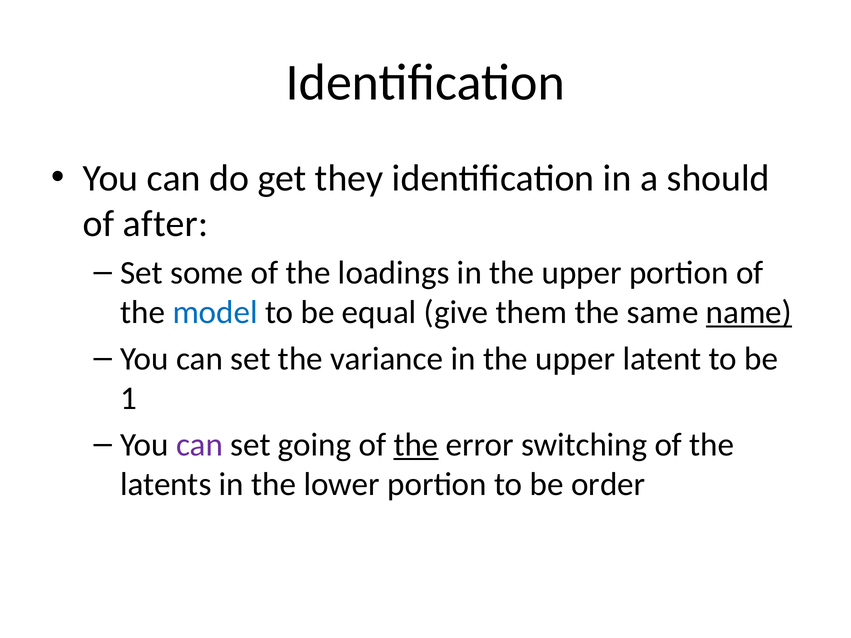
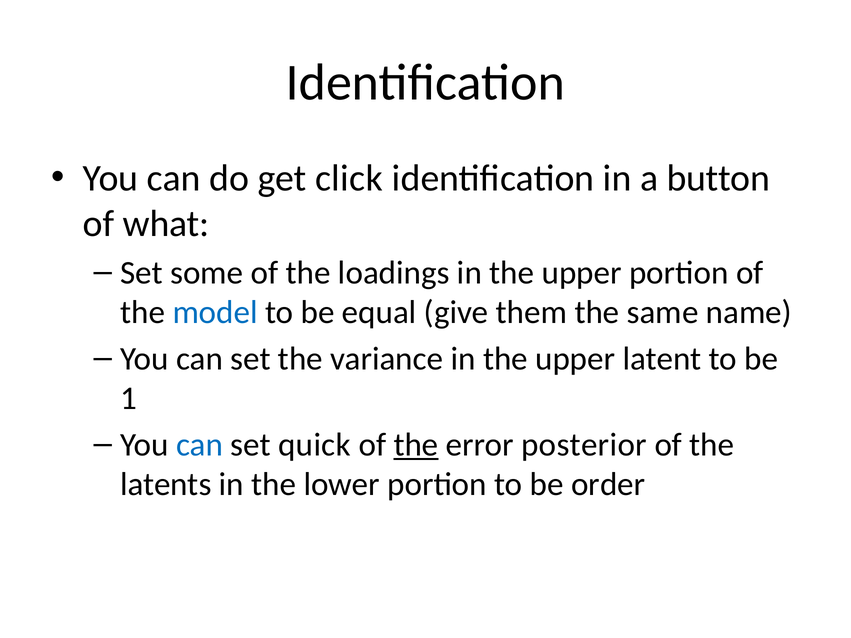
they: they -> click (349, 179)
should: should -> button (718, 179)
after: after -> what (166, 224)
name underline: present -> none (749, 313)
can colour: purple -> blue (200, 445)
going: going -> quick (314, 445)
switching: switching -> posterior (584, 445)
